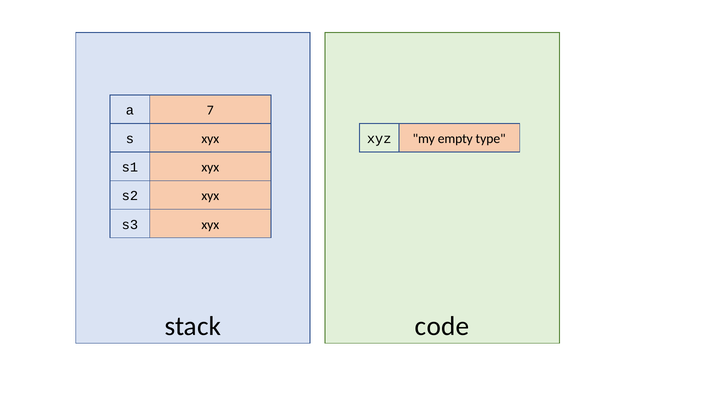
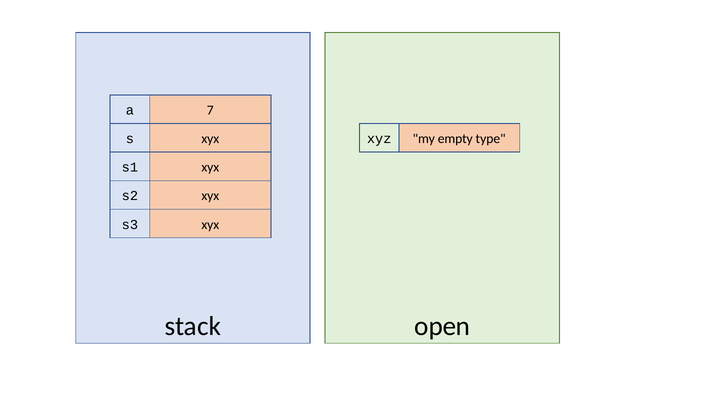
code: code -> open (442, 326)
